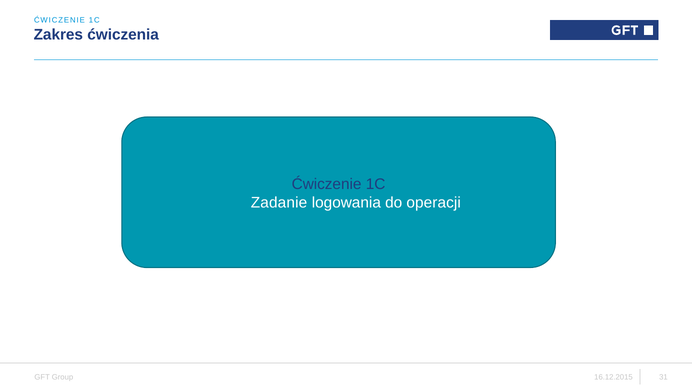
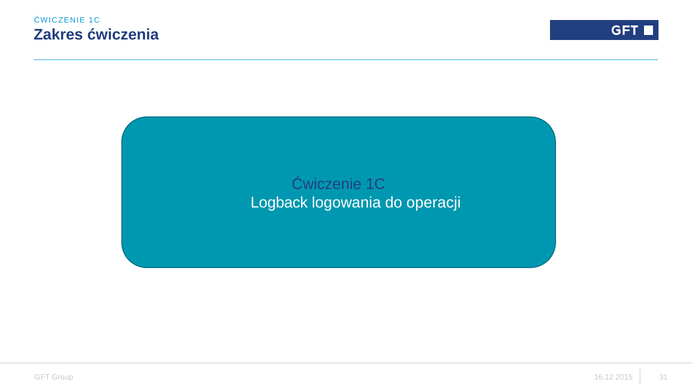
Zadanie: Zadanie -> Logback (279, 203)
